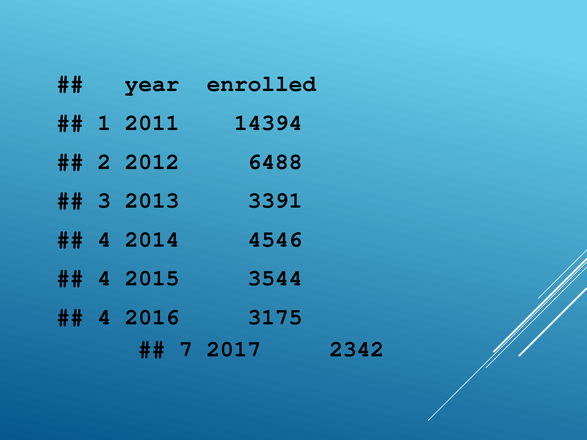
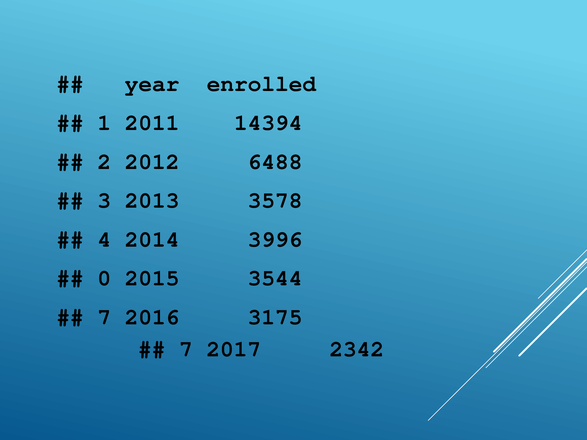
3391: 3391 -> 3578 (275, 200)
4546: 4546 -> 3996 (275, 239)
4: 4 -> 0 (104, 278)
4: 4 -> 7 (104, 317)
